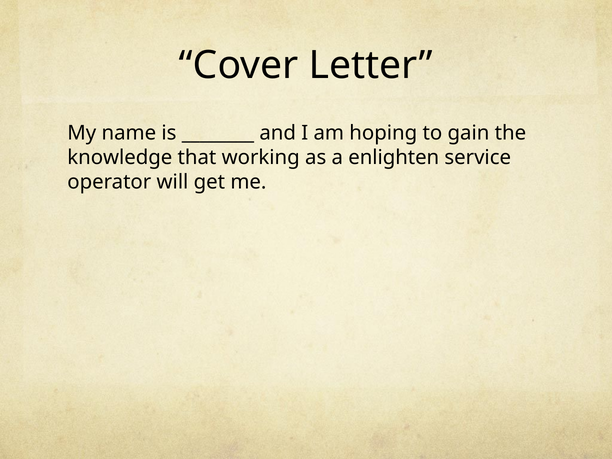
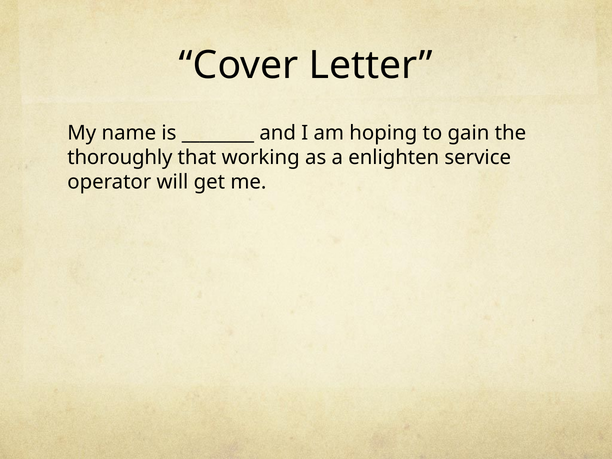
knowledge: knowledge -> thoroughly (120, 157)
